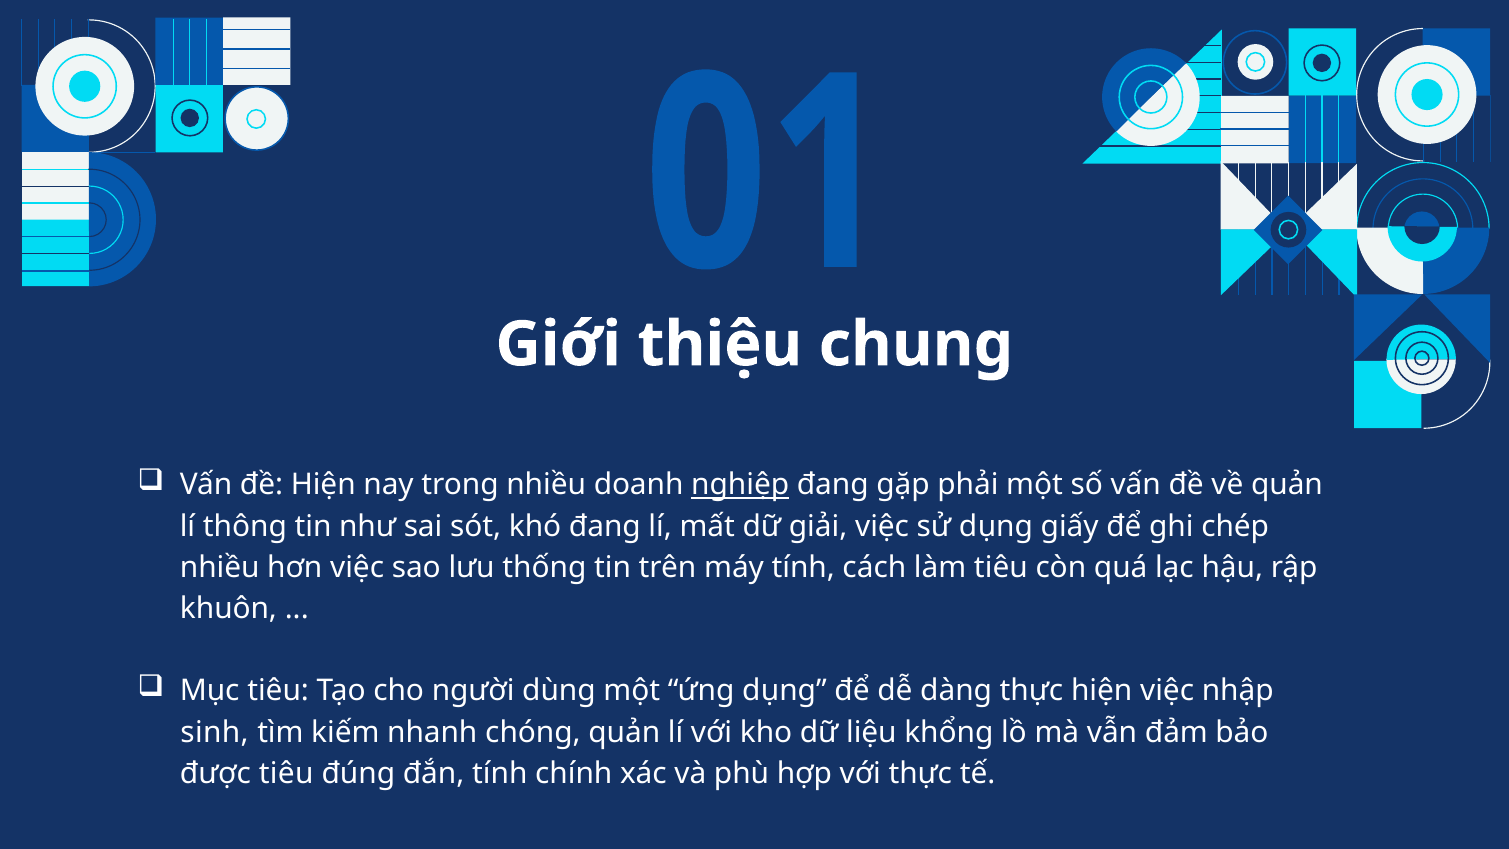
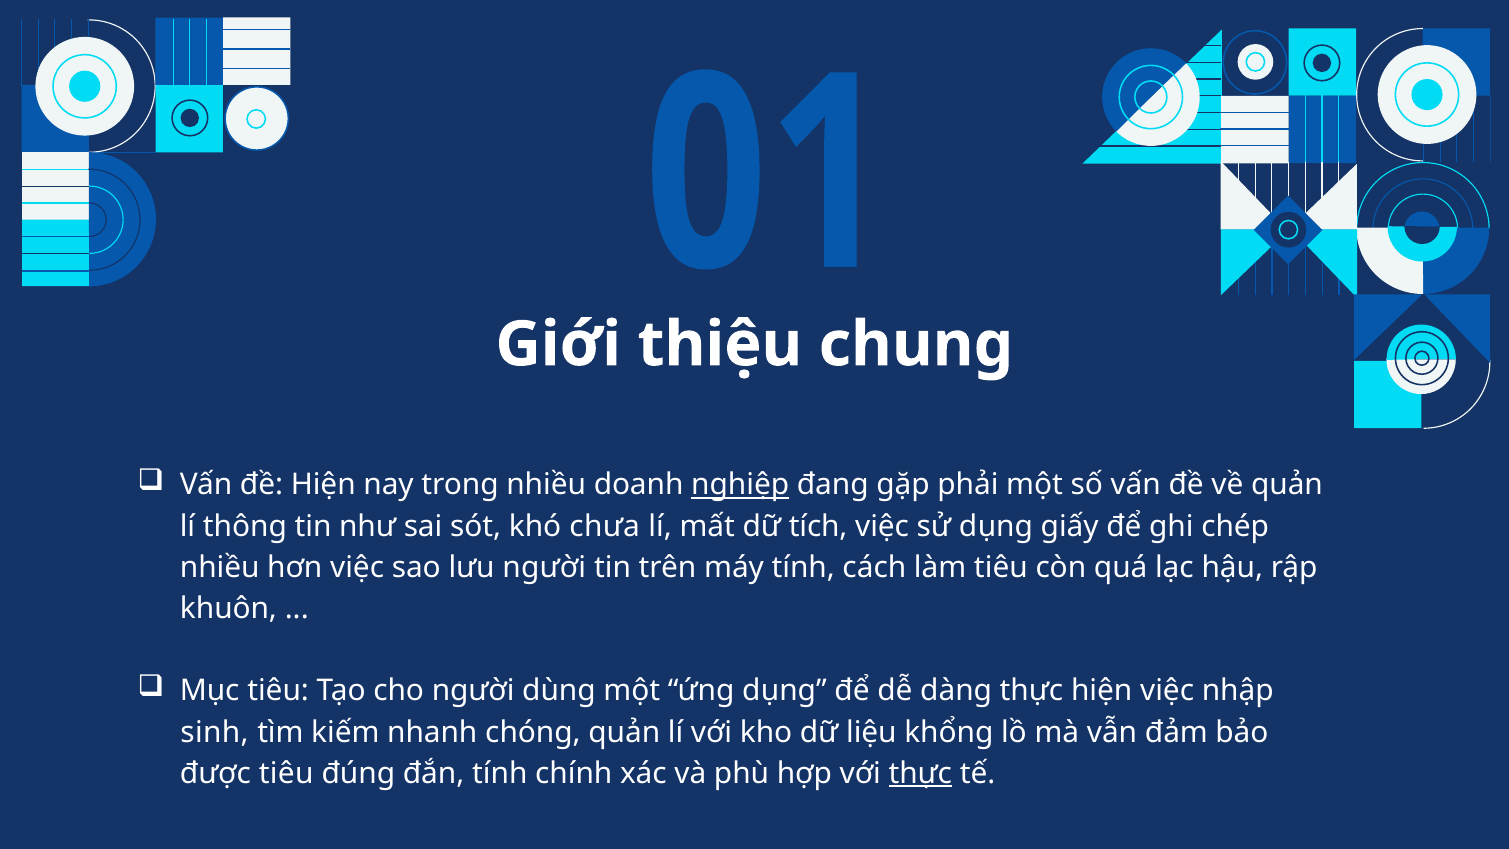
khó đang: đang -> chưa (605, 526)
giải: giải -> tích (818, 526)
lưu thống: thống -> người (544, 567)
thực underline: none -> present (920, 773)
